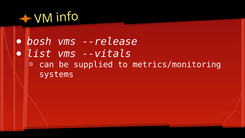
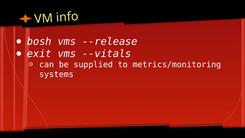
list: list -> exit (39, 54)
